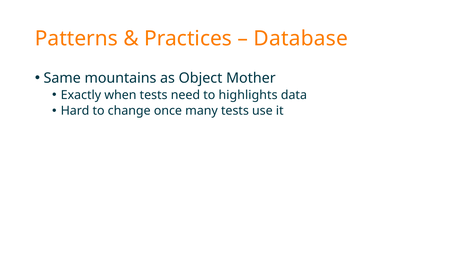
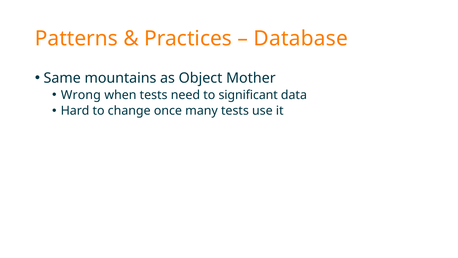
Exactly: Exactly -> Wrong (81, 95)
highlights: highlights -> significant (248, 95)
